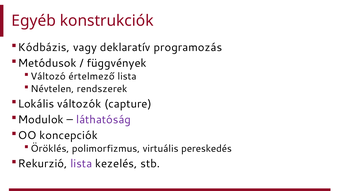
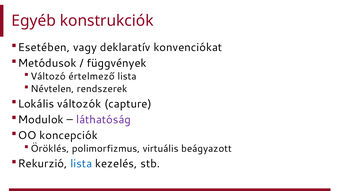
Kódbázis: Kódbázis -> Esetében (44, 47)
programozás: programozás -> konvenciókat (188, 47)
pereskedés: pereskedés -> beágyazott (206, 148)
lista colour: purple -> blue (81, 163)
